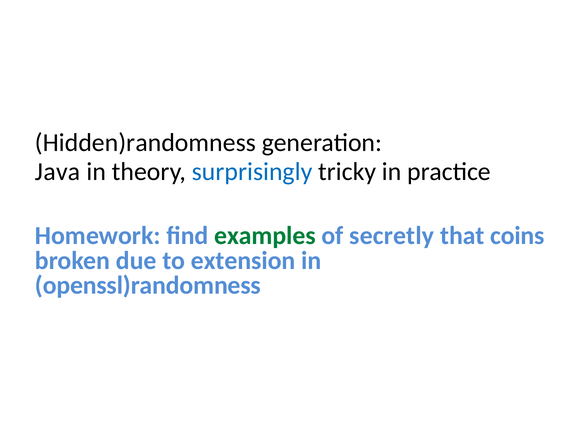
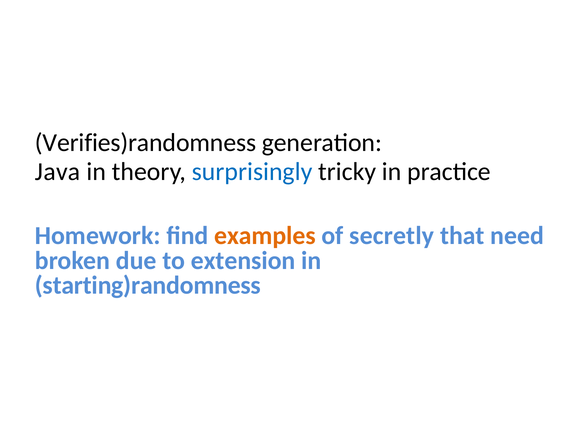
Hidden)randomness: Hidden)randomness -> Verifies)randomness (145, 143)
examples colour: green -> orange (265, 236)
coins: coins -> need (517, 236)
openssl)randomness: openssl)randomness -> starting)randomness (148, 285)
